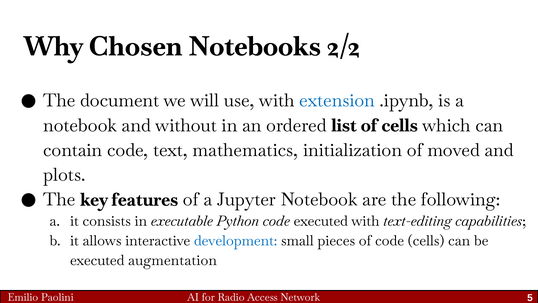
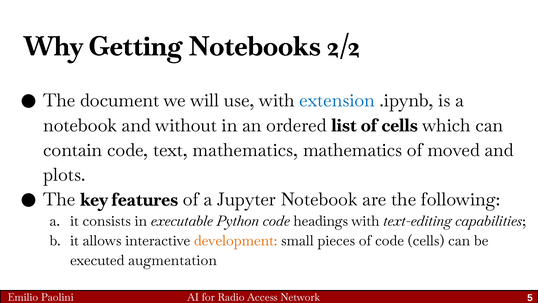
Chosen: Chosen -> Getting (136, 46)
mathematics initialization: initialization -> mathematics (353, 150)
code executed: executed -> headings (321, 221)
development colour: blue -> orange (236, 241)
